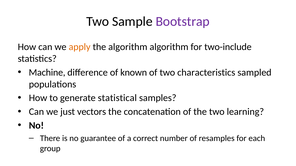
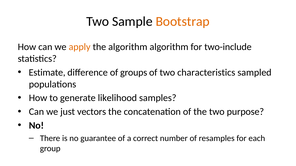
Bootstrap colour: purple -> orange (183, 21)
Machine: Machine -> Estimate (47, 73)
of known: known -> groups (134, 73)
statistical: statistical -> likelihood (117, 98)
learning: learning -> purpose (245, 112)
